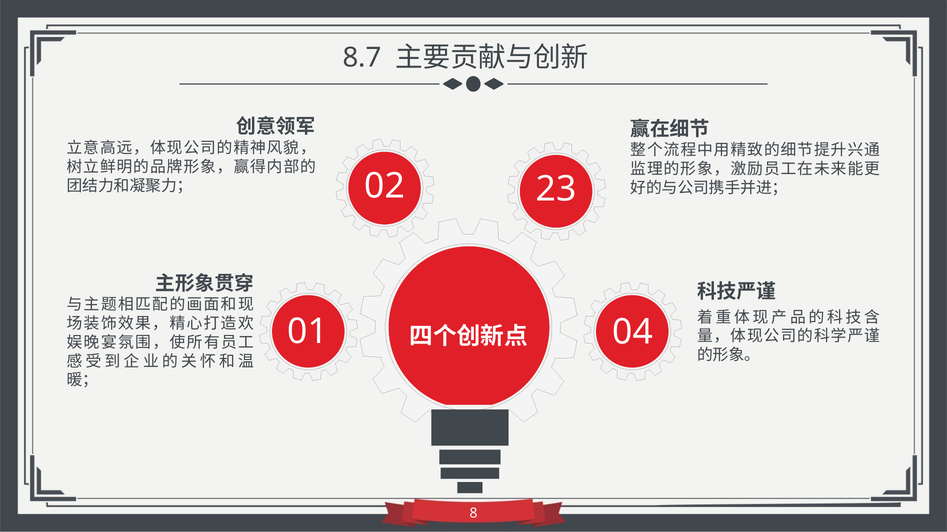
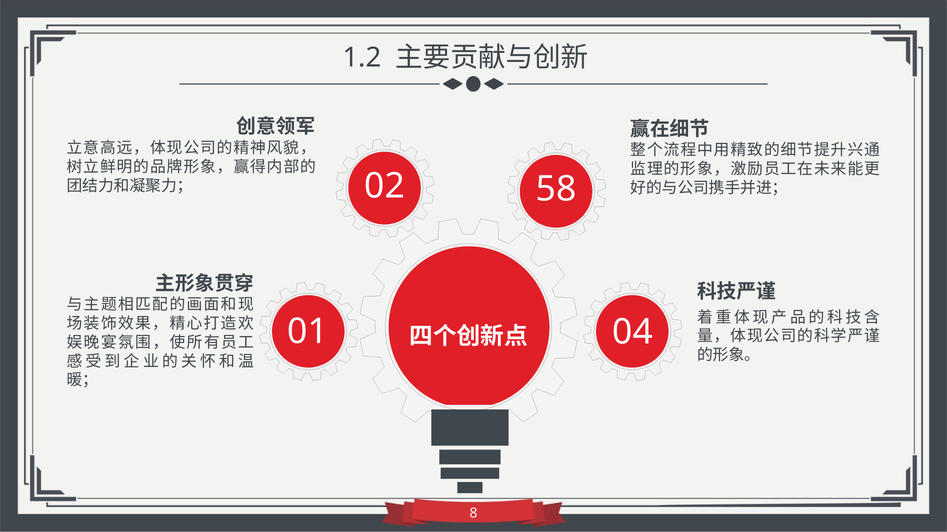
8.7: 8.7 -> 1.2 (362, 58)
23: 23 -> 58 (556, 189)
